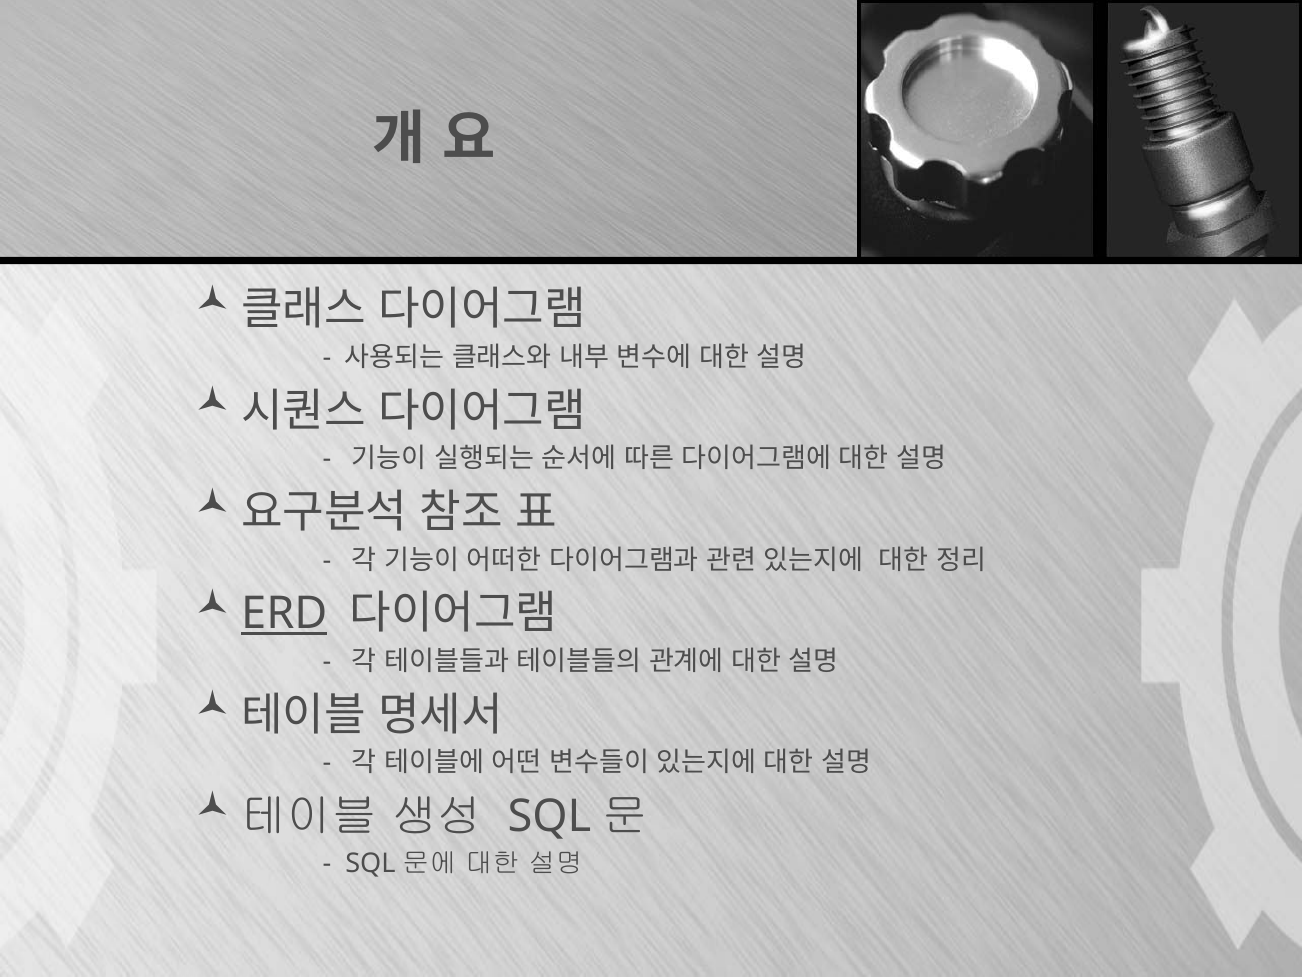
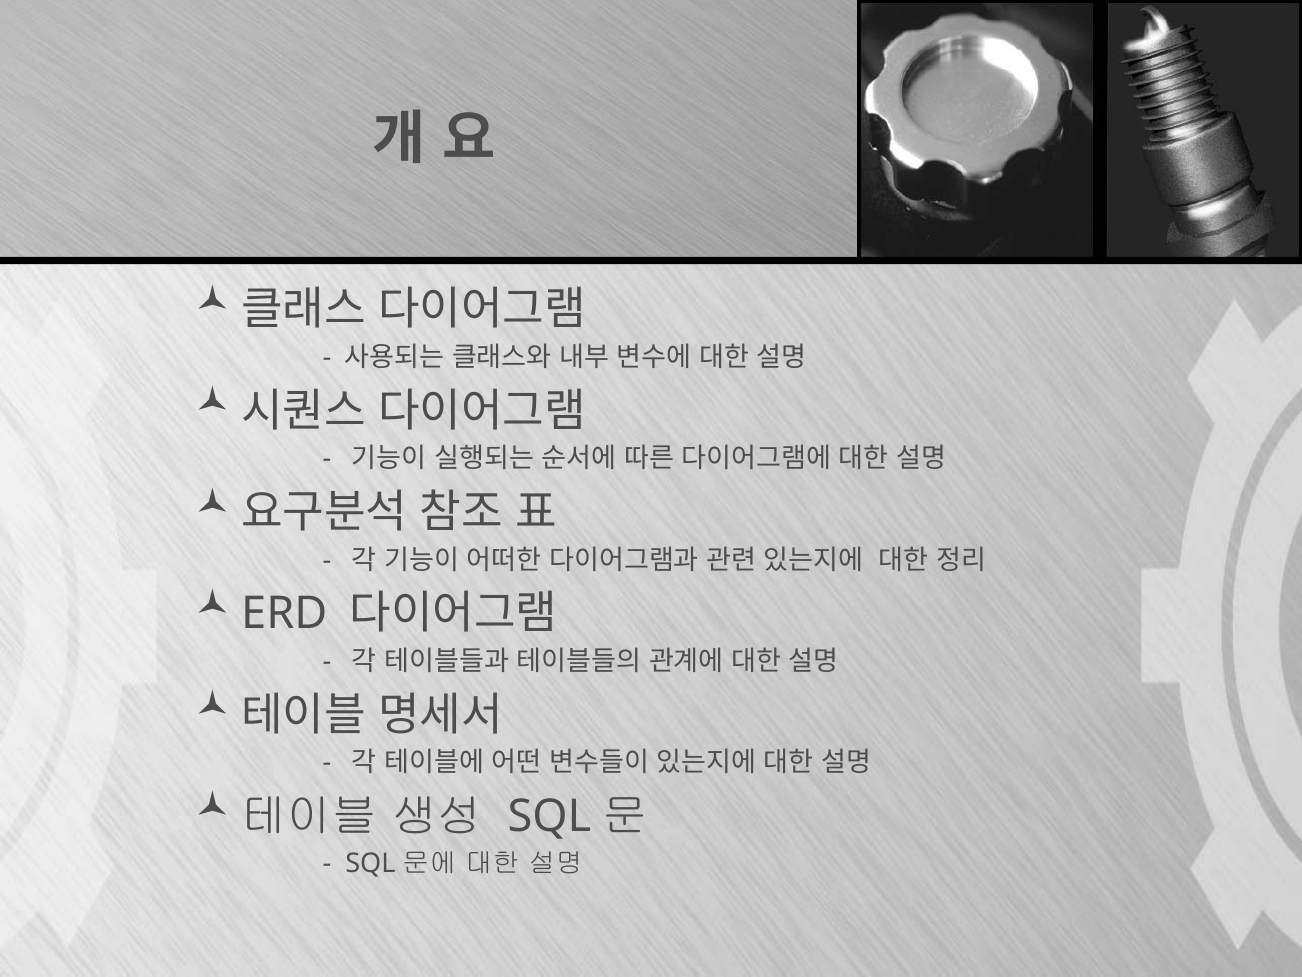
ERD underline: present -> none (284, 613)
